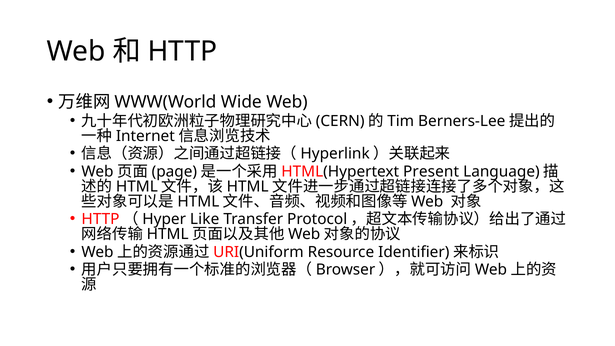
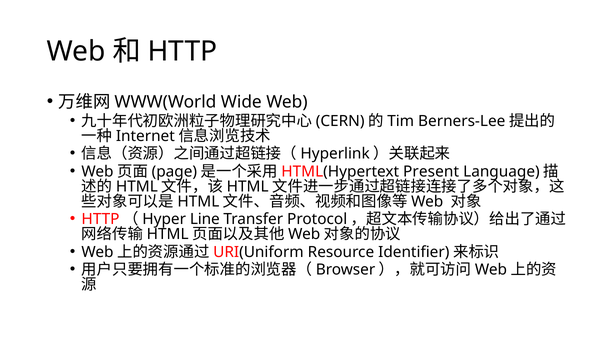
Like: Like -> Line (205, 219)
